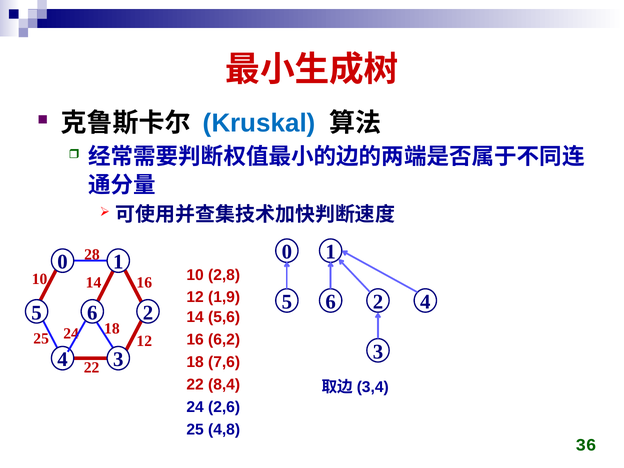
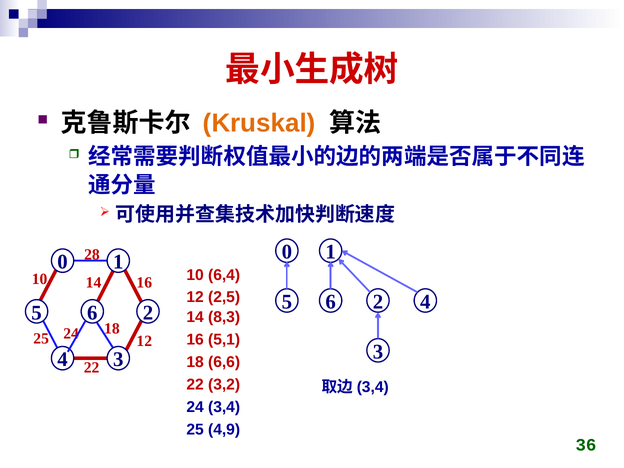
Kruskal colour: blue -> orange (259, 123)
2,8: 2,8 -> 6,4 (224, 275)
1,9: 1,9 -> 2,5 (224, 297)
5,6: 5,6 -> 8,3 (224, 317)
6,2: 6,2 -> 5,1 (224, 340)
7,6: 7,6 -> 6,6 (224, 362)
8,4: 8,4 -> 3,2 (224, 385)
2,6: 2,6 -> 3,4 (224, 407)
4,8: 4,8 -> 4,9 (224, 429)
